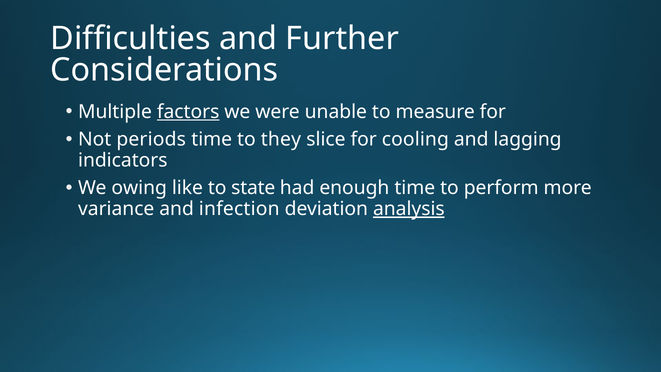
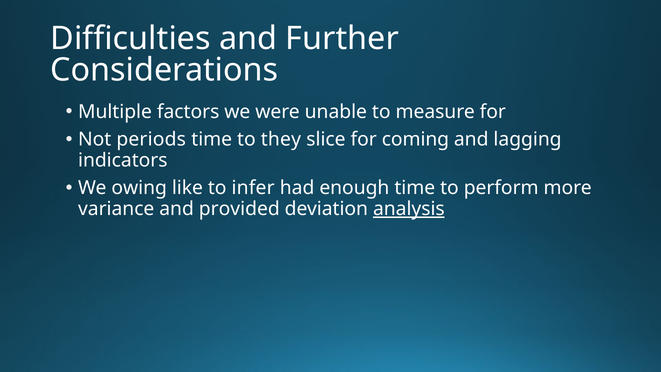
factors underline: present -> none (188, 112)
cooling: cooling -> coming (415, 139)
state: state -> infer (253, 188)
infection: infection -> provided (239, 209)
